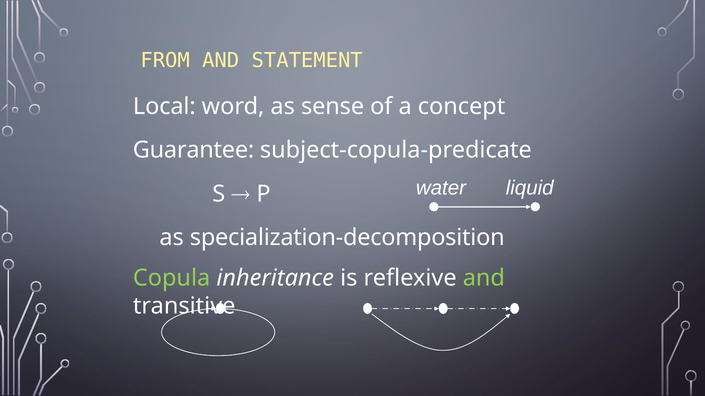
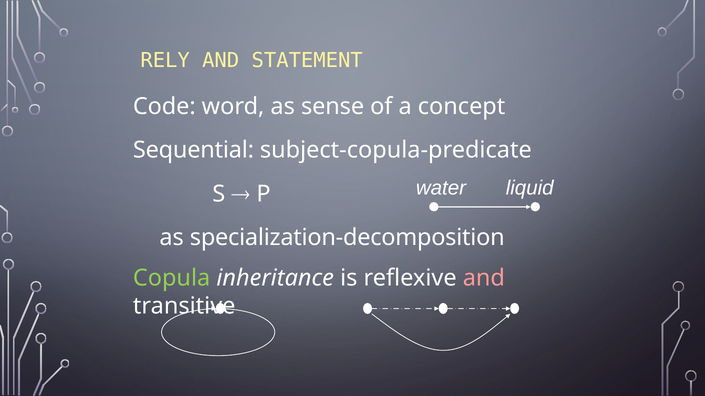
FROM: FROM -> RELY (165, 60)
Local: Local -> Code (164, 106)
Guarantee: Guarantee -> Sequential (193, 150)
and colour: light green -> pink (484, 278)
